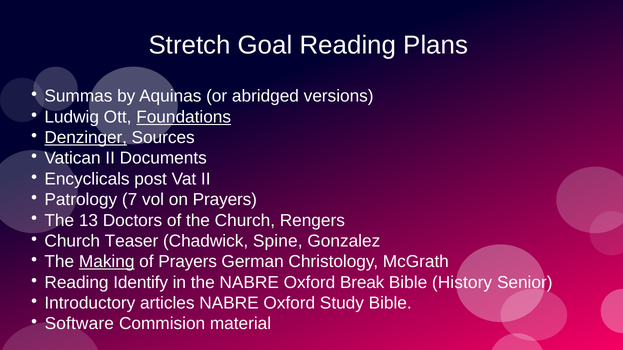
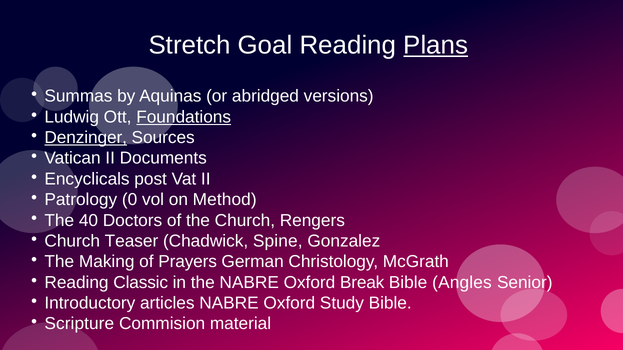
Plans underline: none -> present (436, 45)
7: 7 -> 0 (130, 200)
on Prayers: Prayers -> Method (225, 200)
13: 13 -> 40 (89, 221)
Making underline: present -> none (107, 262)
Identify: Identify -> Classic (141, 283)
History: History -> Angles (462, 283)
Software: Software -> Scripture (79, 324)
